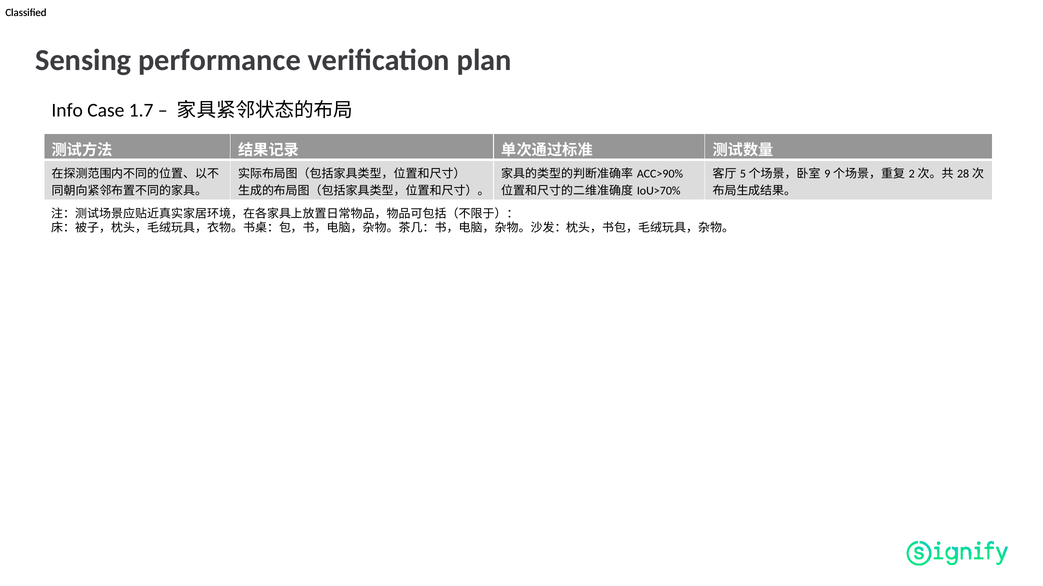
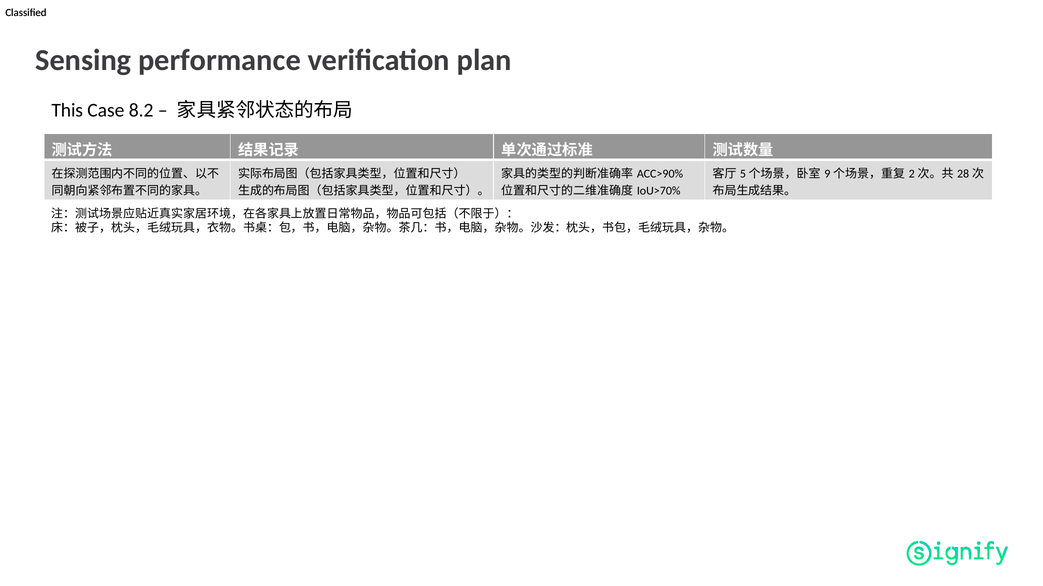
Info: Info -> This (67, 111)
1.7: 1.7 -> 8.2 (141, 111)
